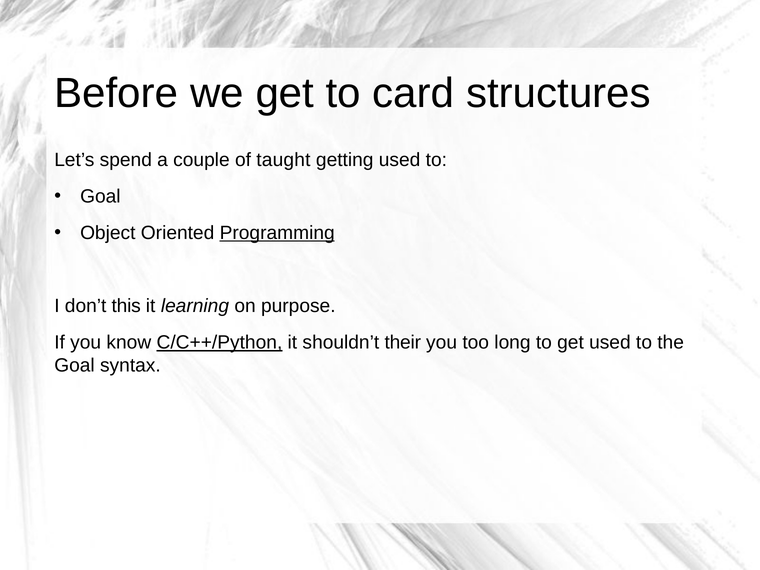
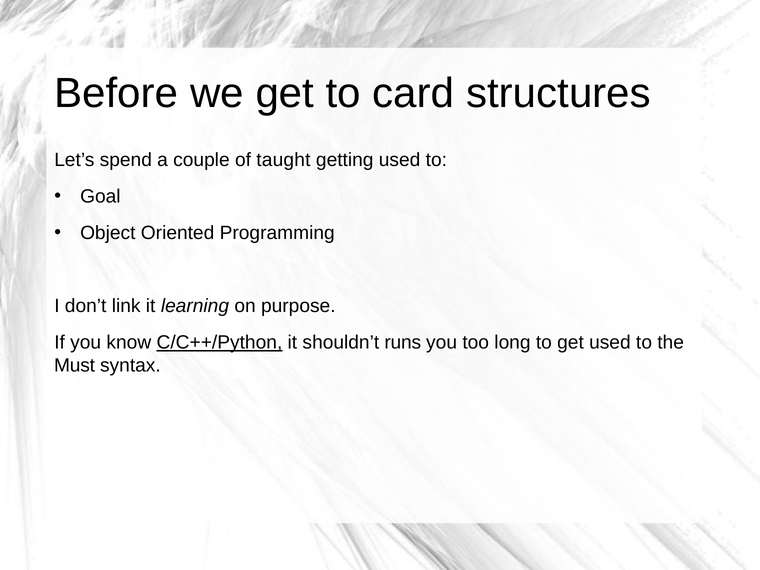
Programming underline: present -> none (277, 233)
this: this -> link (126, 306)
their: their -> runs (403, 342)
Goal: Goal -> Must (75, 365)
